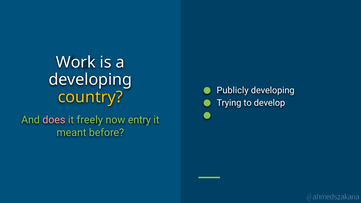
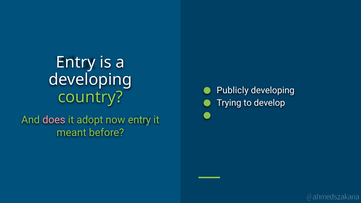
Work: Work -> Entry (76, 62)
country colour: yellow -> light green (90, 97)
freely: freely -> adopt (90, 120)
